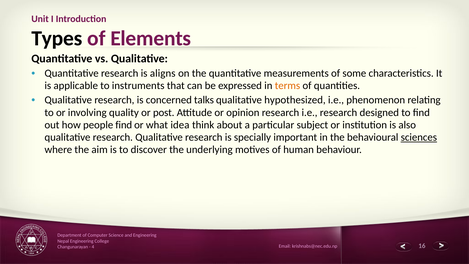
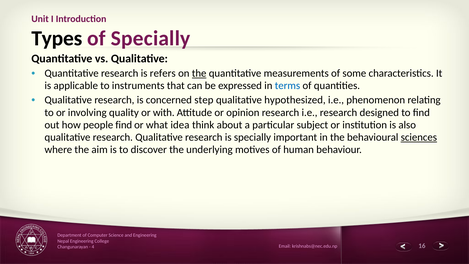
of Elements: Elements -> Specially (151, 38)
aligns: aligns -> refers (163, 73)
the underline: none -> present (199, 73)
terms colour: orange -> blue (287, 86)
talks: talks -> step (204, 100)
post: post -> with (164, 112)
